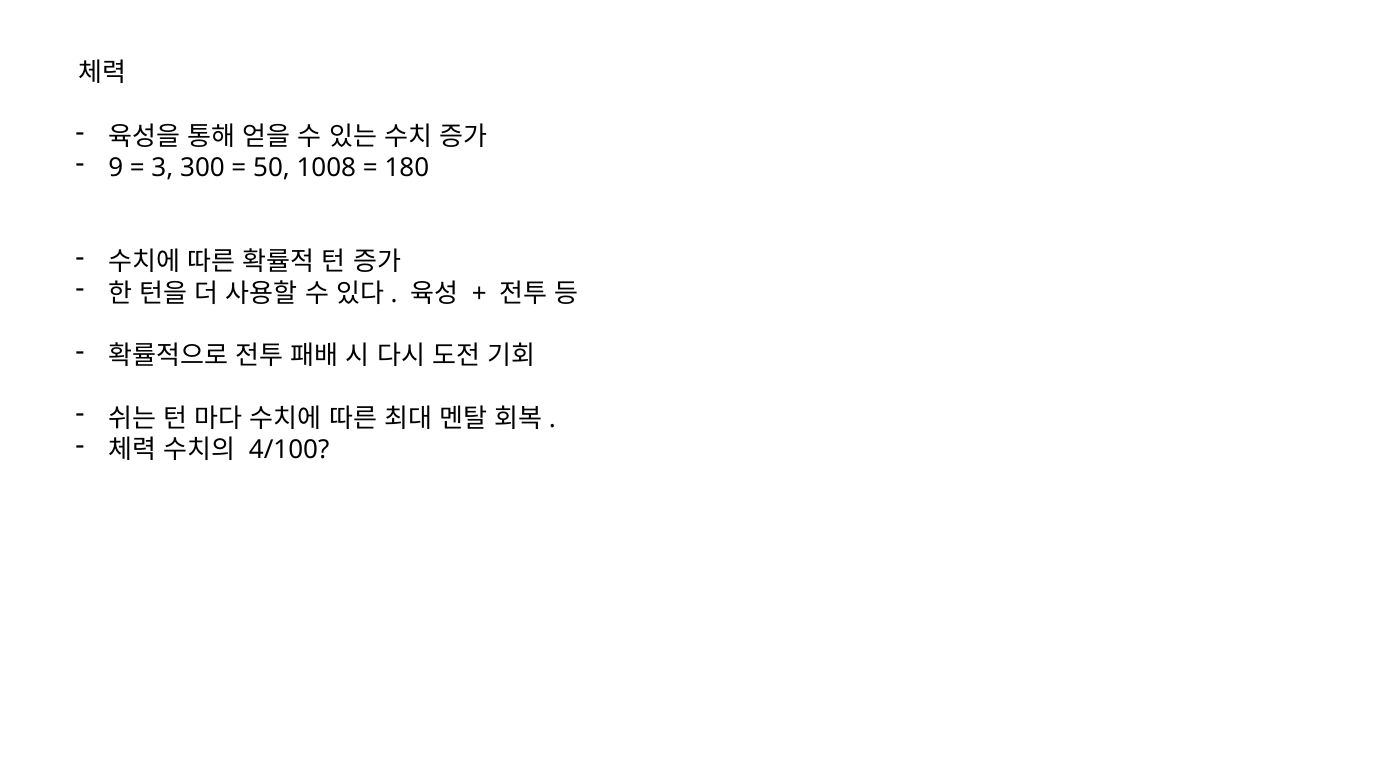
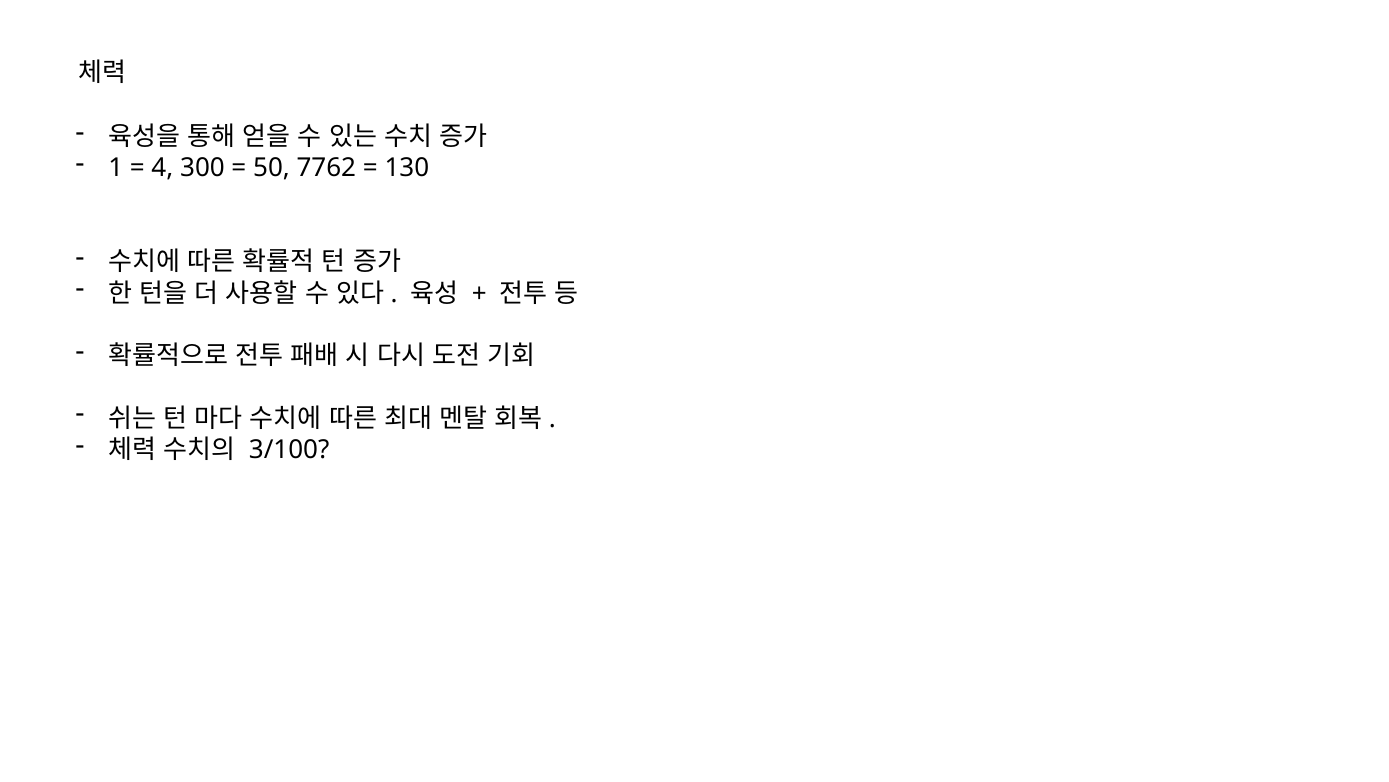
9: 9 -> 1 (116, 168)
3: 3 -> 4 (162, 168)
1008: 1008 -> 7762 (326, 168)
180: 180 -> 130 (407, 168)
4/100: 4/100 -> 3/100 (289, 449)
